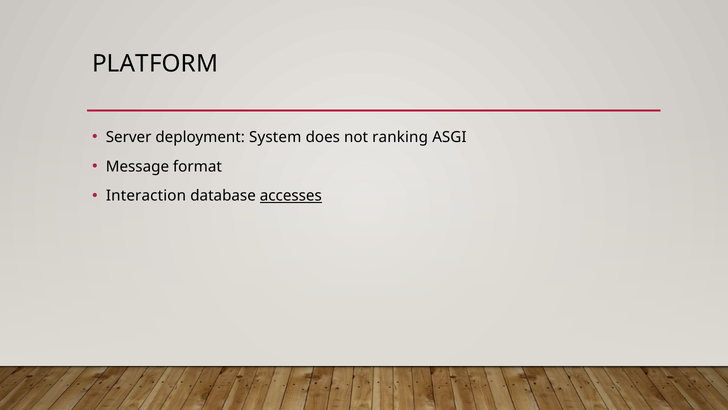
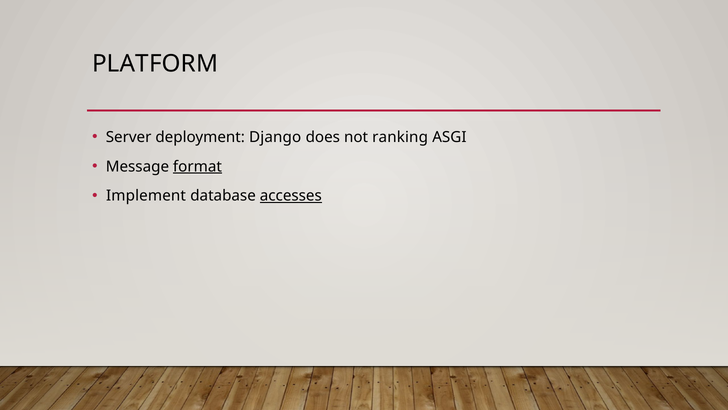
System: System -> Django (275, 137)
format underline: none -> present (197, 166)
Interaction: Interaction -> Implement (146, 196)
